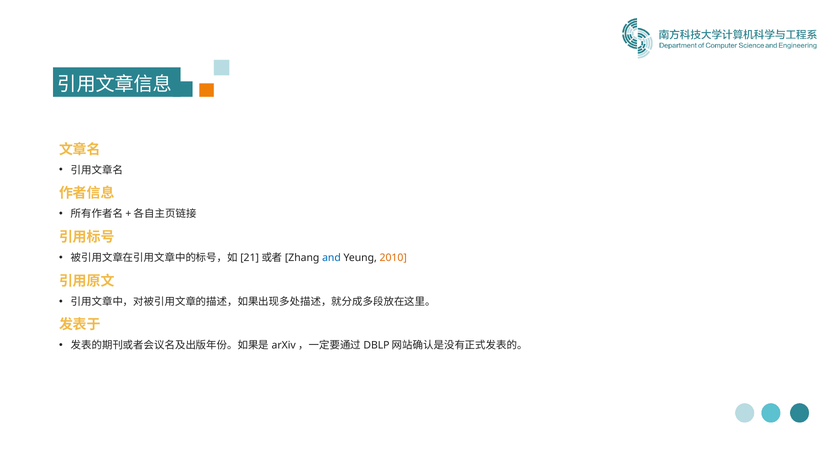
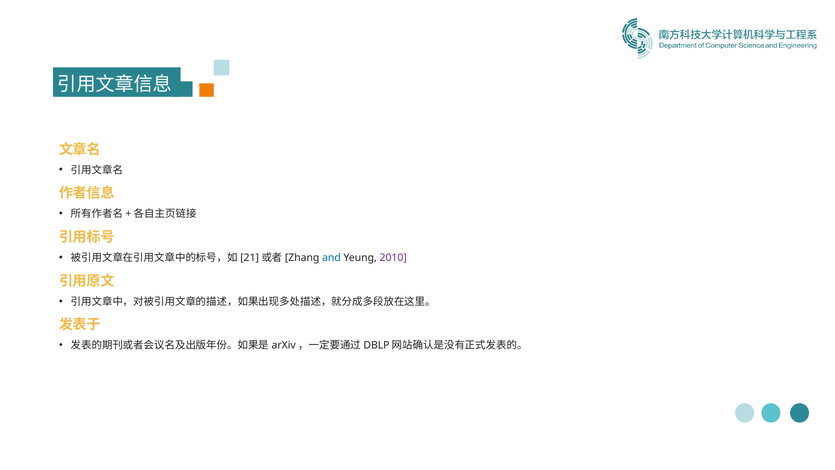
2010 colour: orange -> purple (393, 258)
